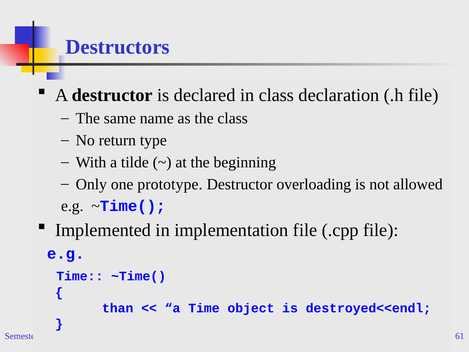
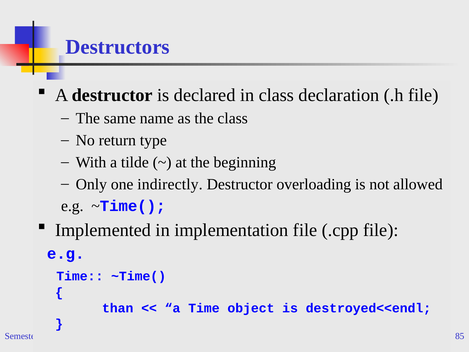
prototype: prototype -> indirectly (170, 184)
61: 61 -> 85 (460, 336)
